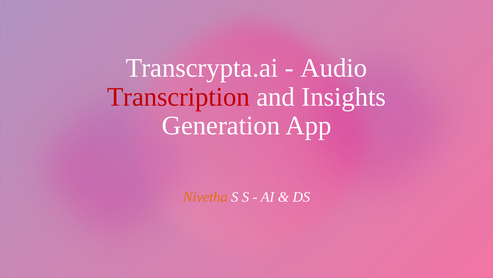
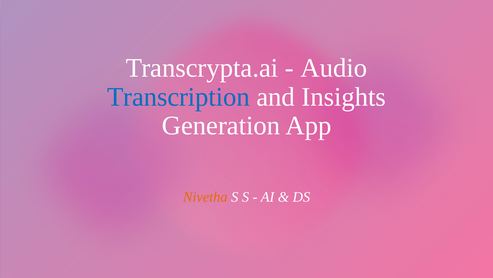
Transcription colour: red -> blue (178, 97)
